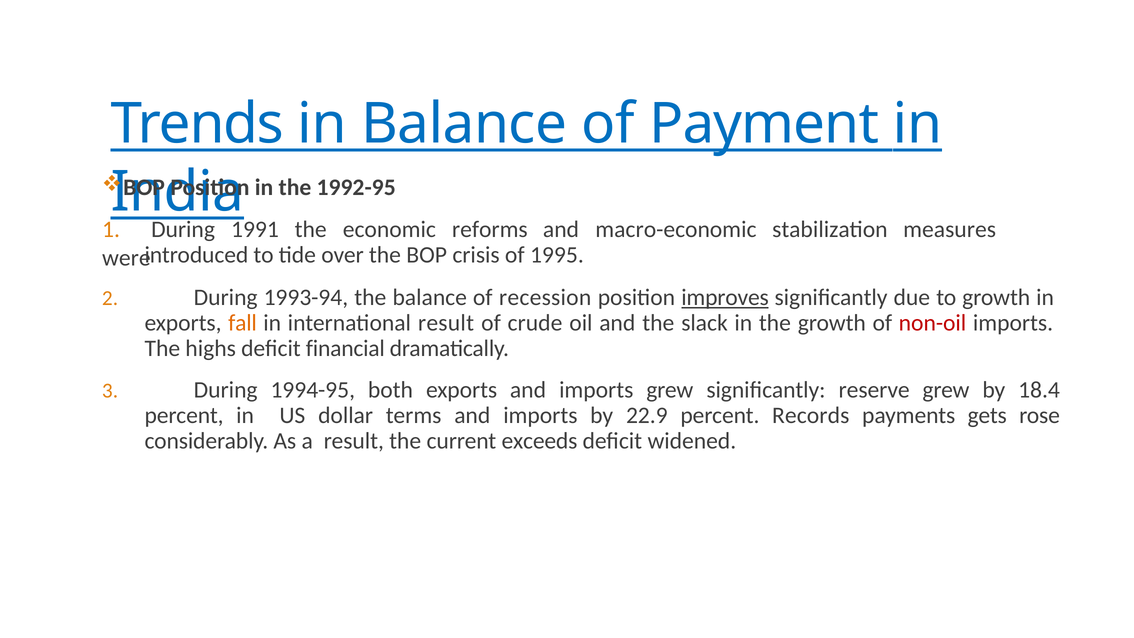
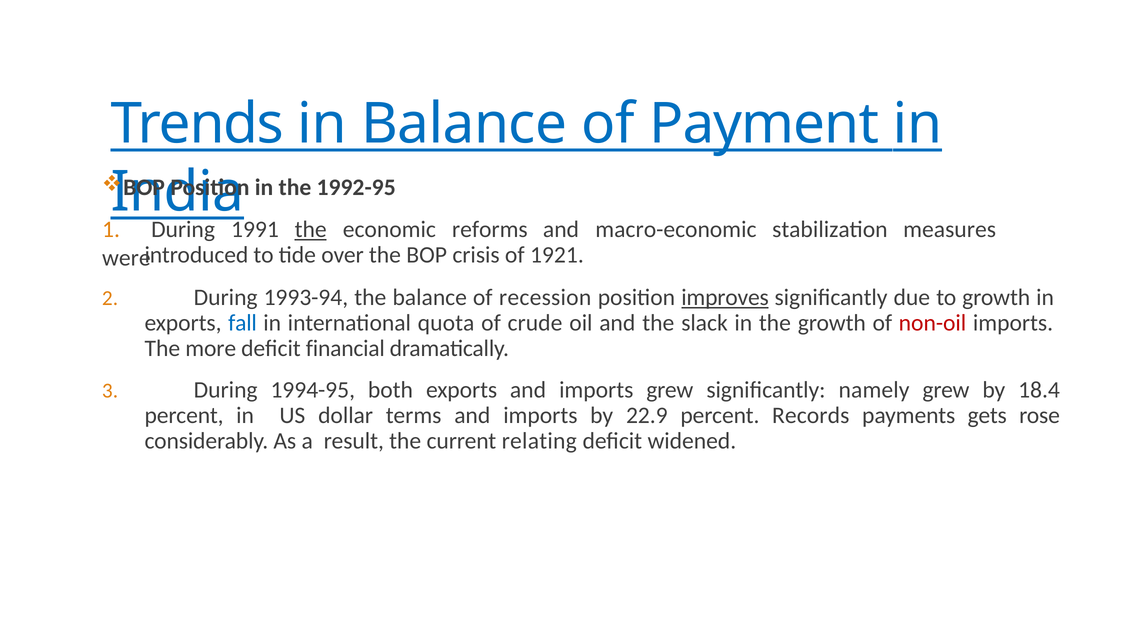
the underline: none -> present (311, 230)
1995: 1995 -> 1921 (557, 255)
fall colour: orange -> blue (243, 323)
international result: result -> quota (446, 323)
highs: highs -> more (211, 348)
reserve: reserve -> namely (874, 390)
exceeds: exceeds -> relating (539, 441)
